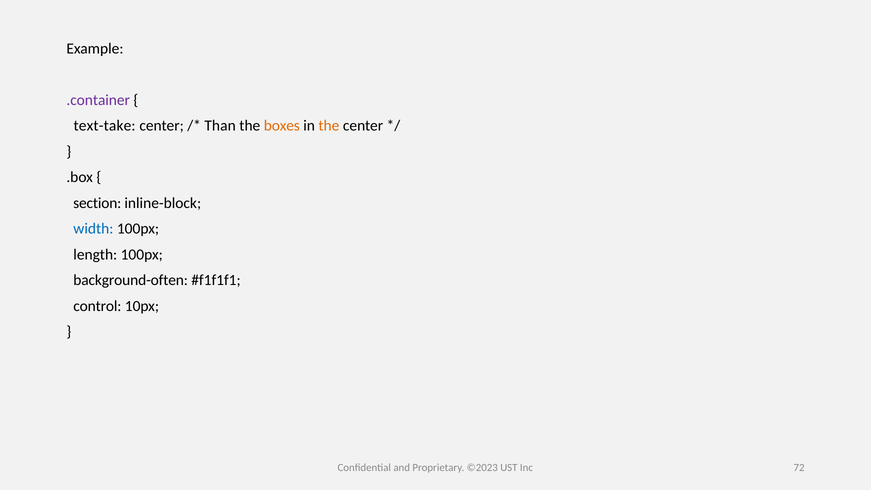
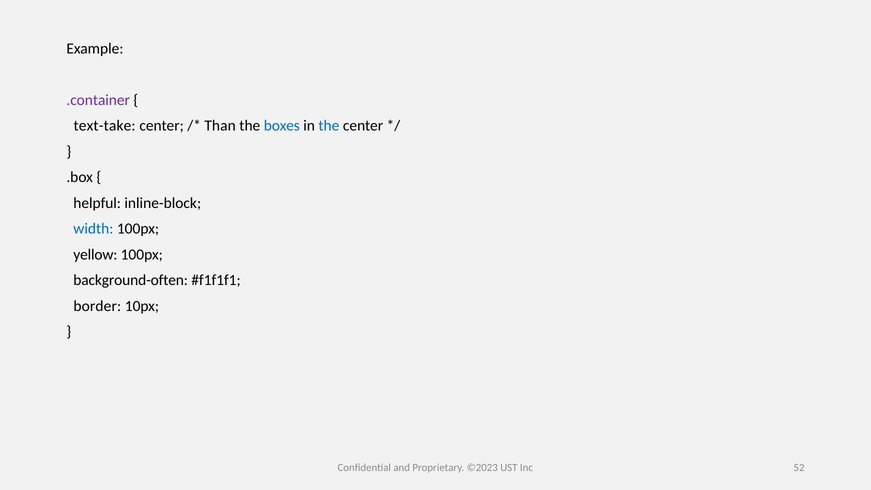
boxes colour: orange -> blue (282, 126)
the colour: orange -> blue (329, 126)
section: section -> helpful (97, 203)
length: length -> yellow (95, 254)
control: control -> border (97, 306)
72: 72 -> 52 (799, 468)
